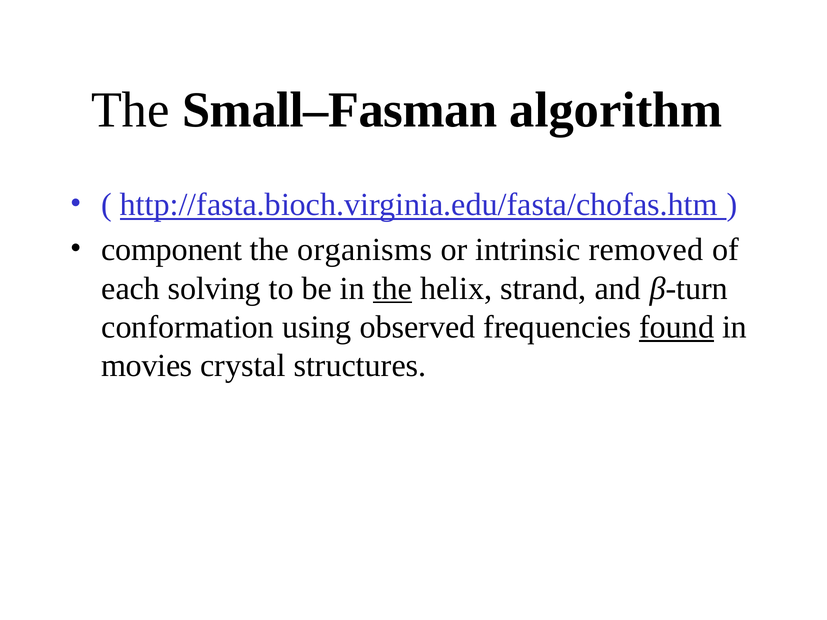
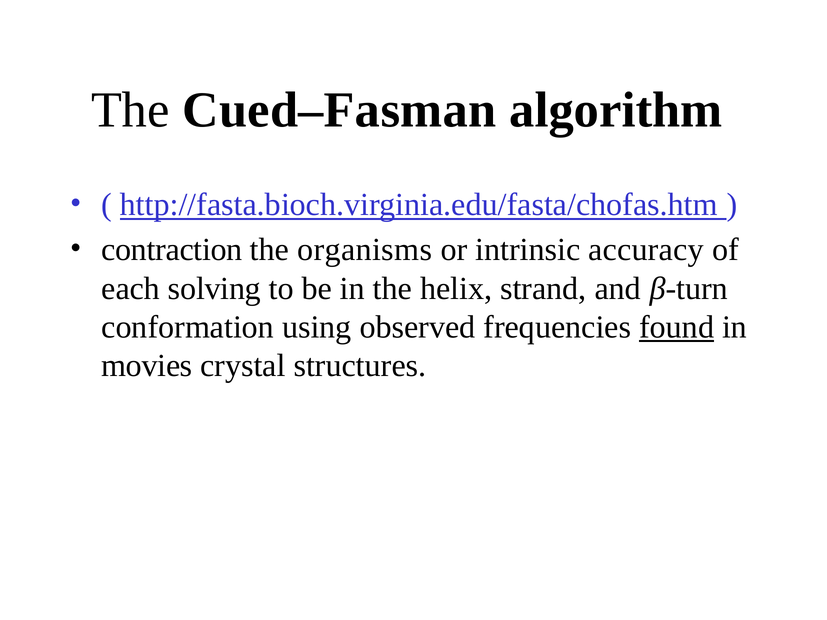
Small–Fasman: Small–Fasman -> Cued–Fasman (339, 110)
component: component -> contraction (172, 250)
removed: removed -> accuracy (646, 250)
the underline: present -> none (392, 289)
